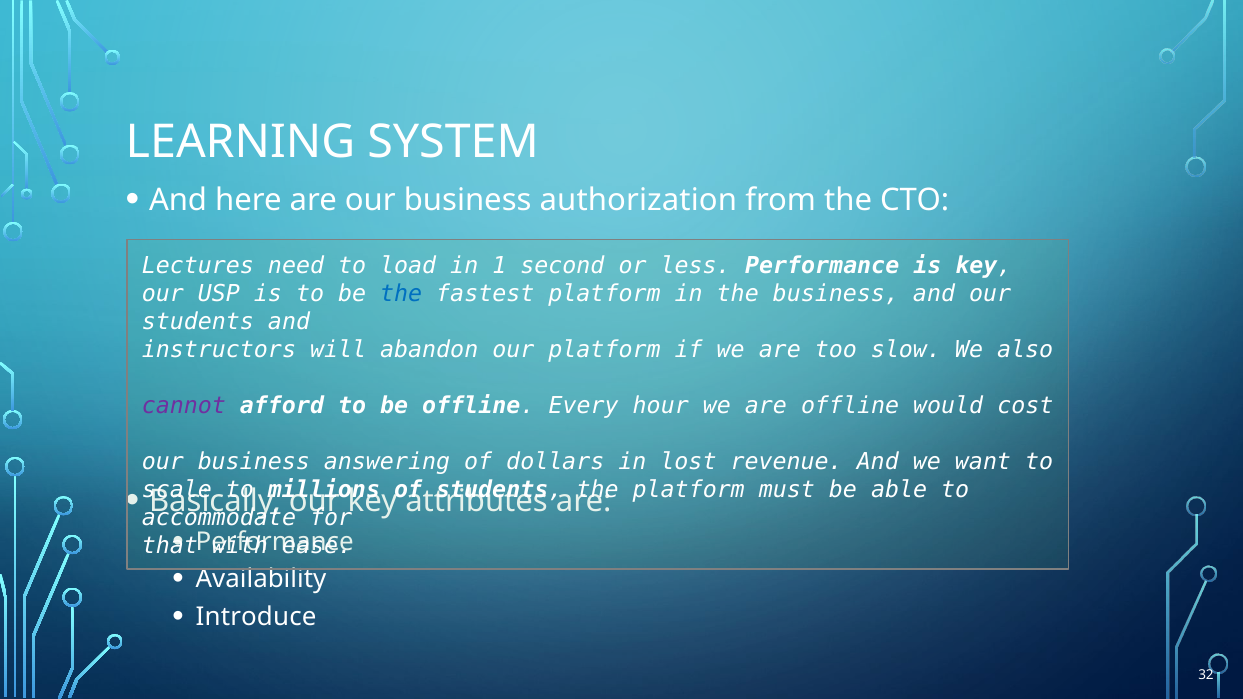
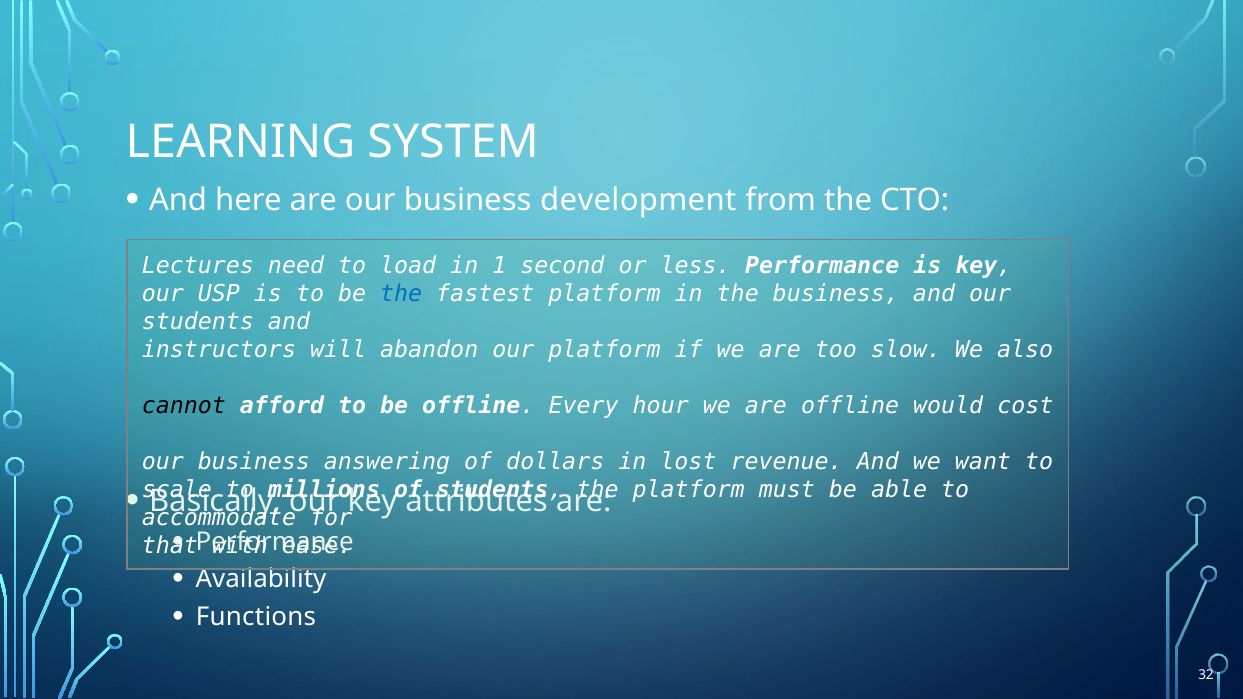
authorization: authorization -> development (638, 200)
cannot colour: purple -> black (184, 406)
Introduce: Introduce -> Functions (256, 617)
